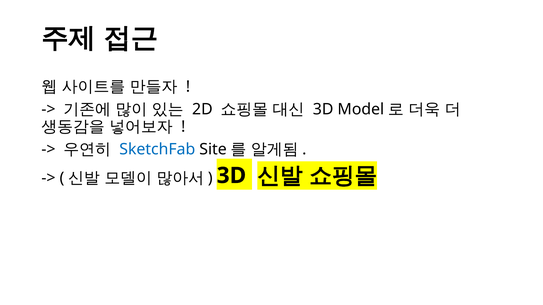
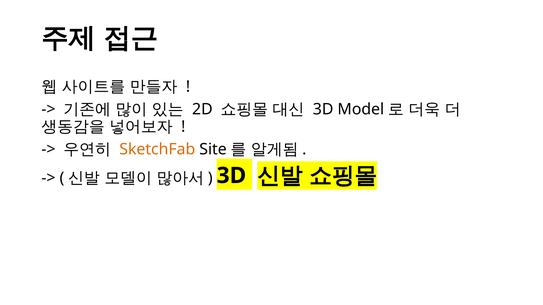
SketchFab colour: blue -> orange (157, 149)
